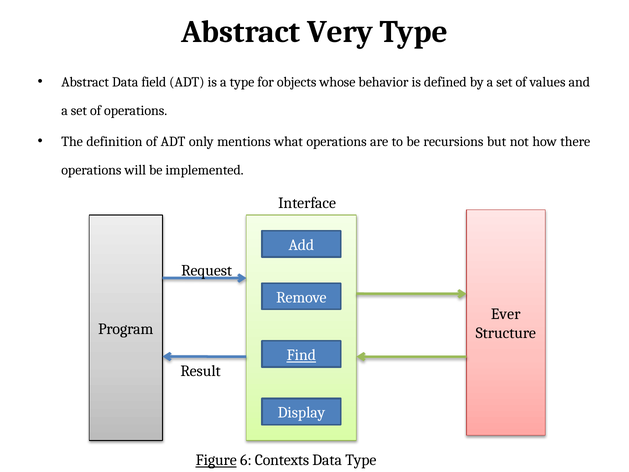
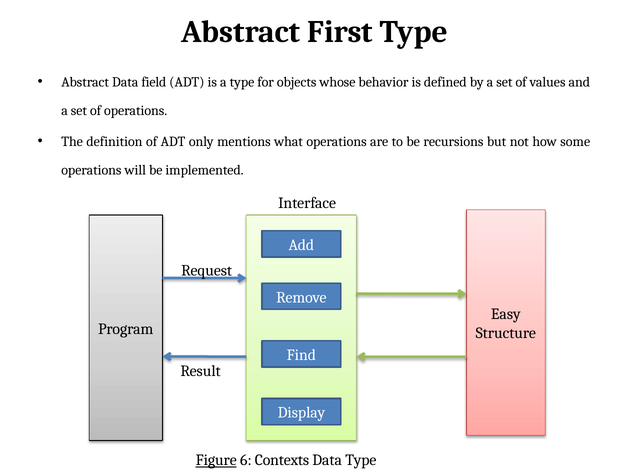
Very: Very -> First (340, 32)
there: there -> some (575, 142)
Ever: Ever -> Easy (506, 314)
Find underline: present -> none (301, 355)
